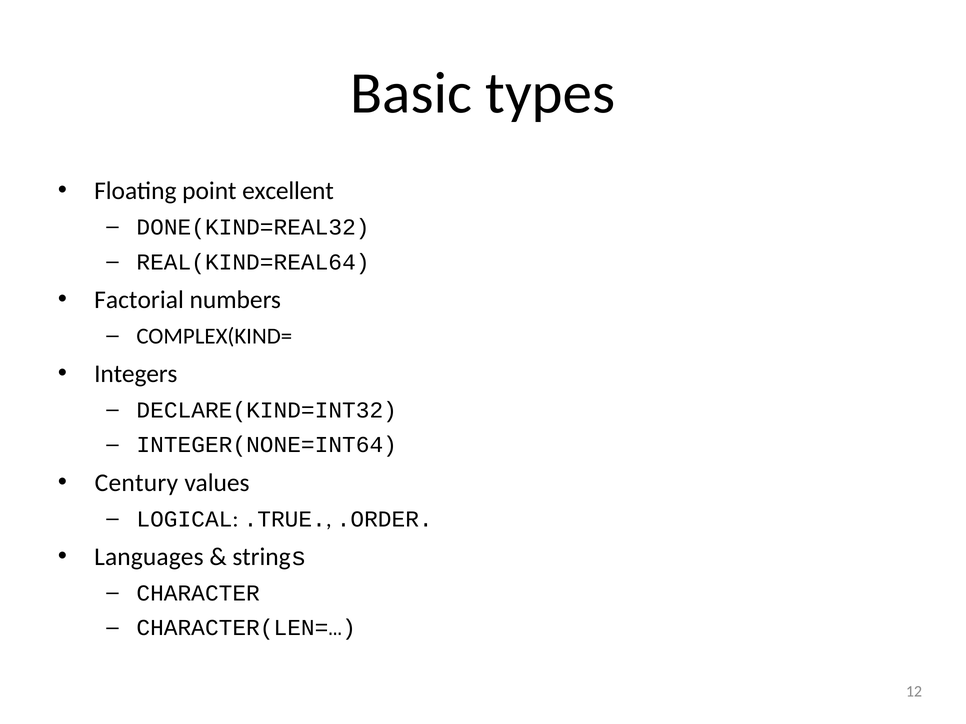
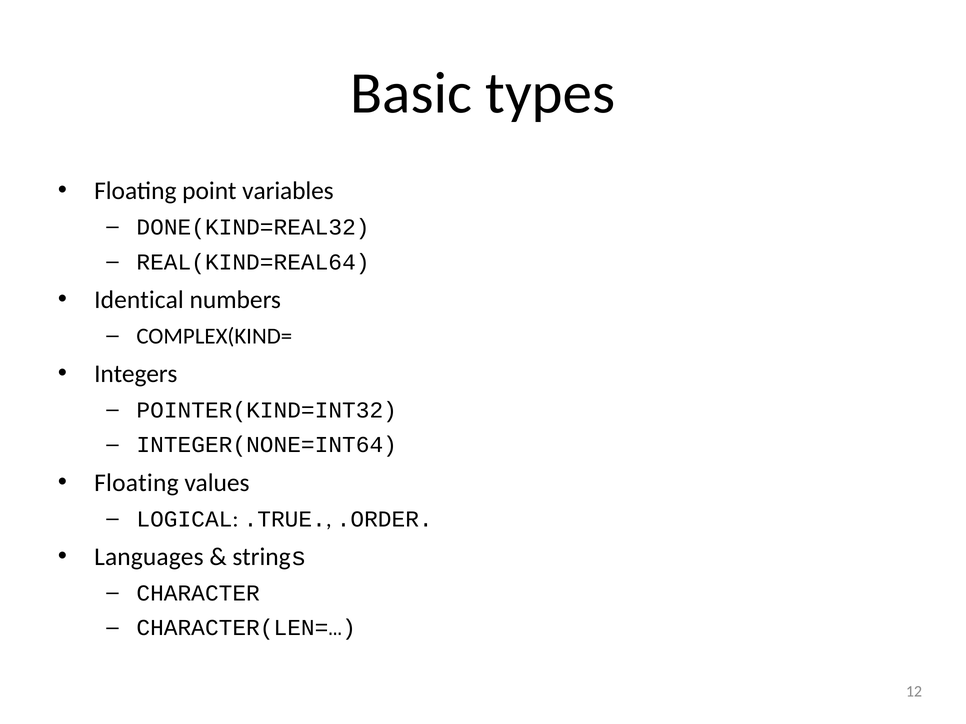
excellent: excellent -> variables (288, 191)
Factorial: Factorial -> Identical (139, 300)
DECLARE(KIND=INT32: DECLARE(KIND=INT32 -> POINTER(KIND=INT32 (267, 410)
Century: Century -> Floating (136, 483)
